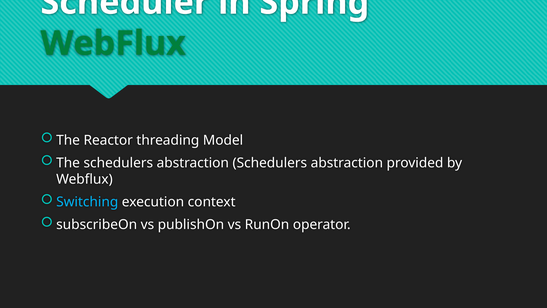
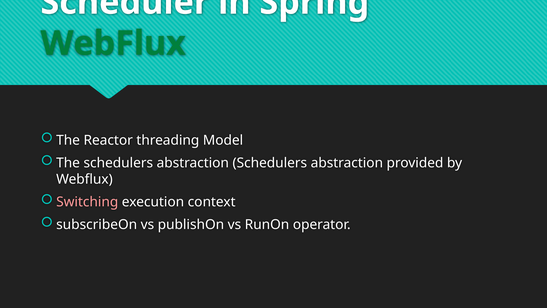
Switching colour: light blue -> pink (87, 202)
